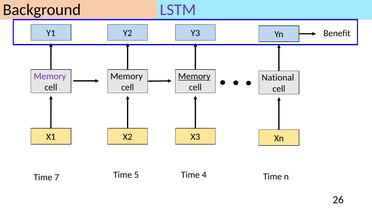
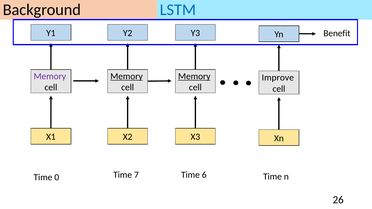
LSTM colour: purple -> blue (178, 10)
Memory underline: none -> present (127, 76)
National: National -> Improve (278, 78)
7: 7 -> 0 (57, 177)
5: 5 -> 7 (136, 175)
4: 4 -> 6 (204, 175)
